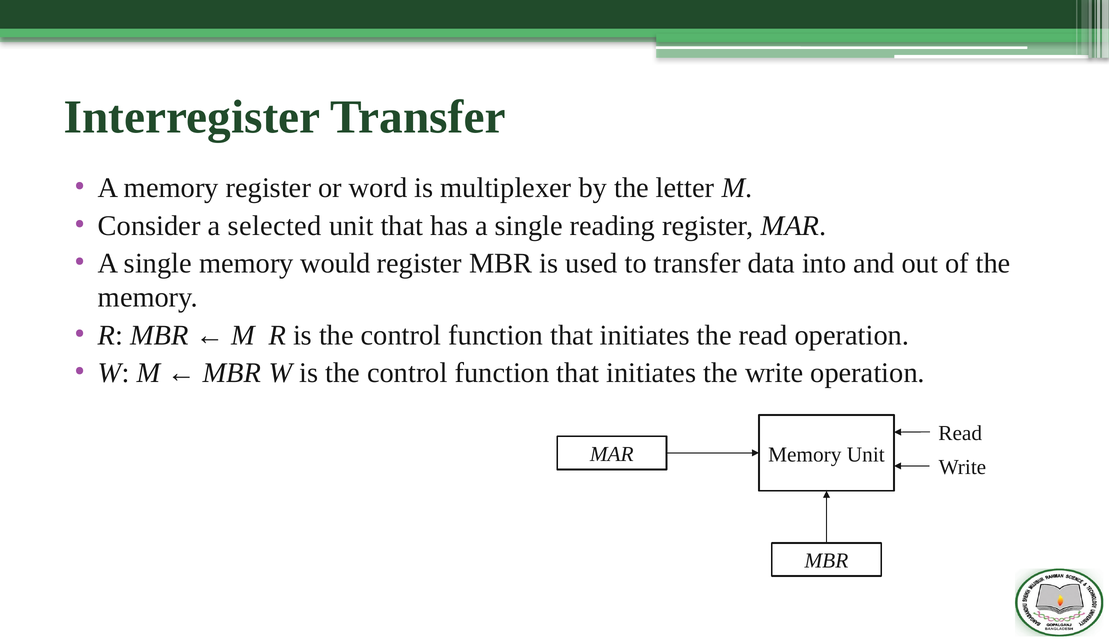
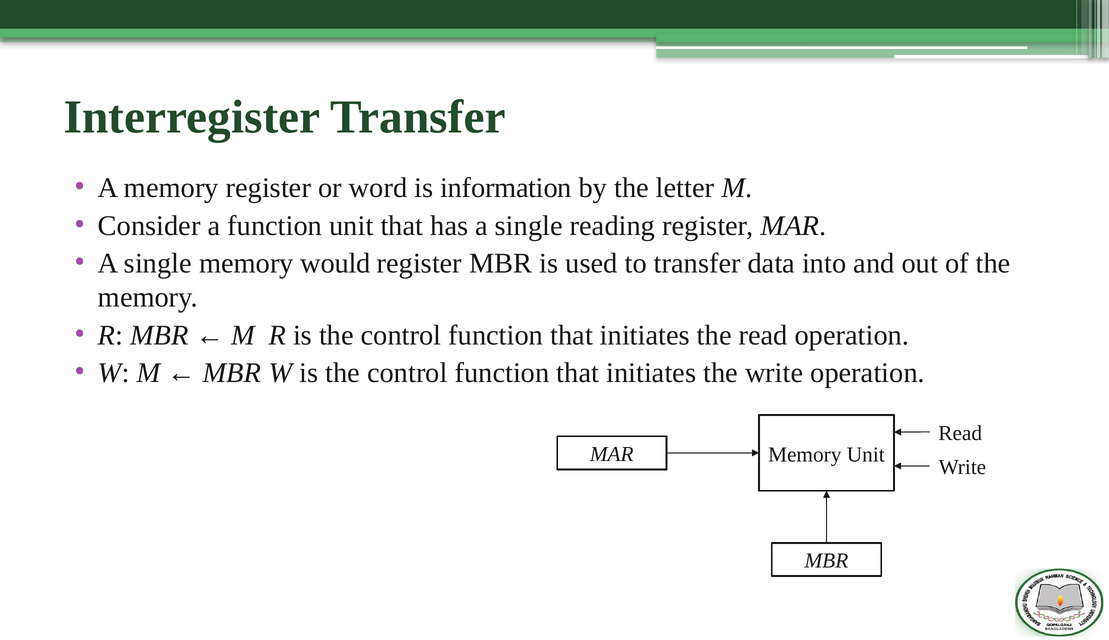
multiplexer: multiplexer -> information (506, 188)
a selected: selected -> function (275, 226)
